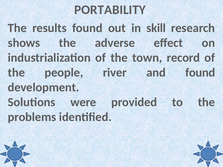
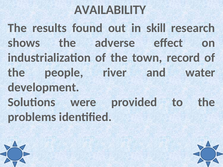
PORTABILITY: PORTABILITY -> AVAILABILITY (110, 10)
and found: found -> water (200, 73)
